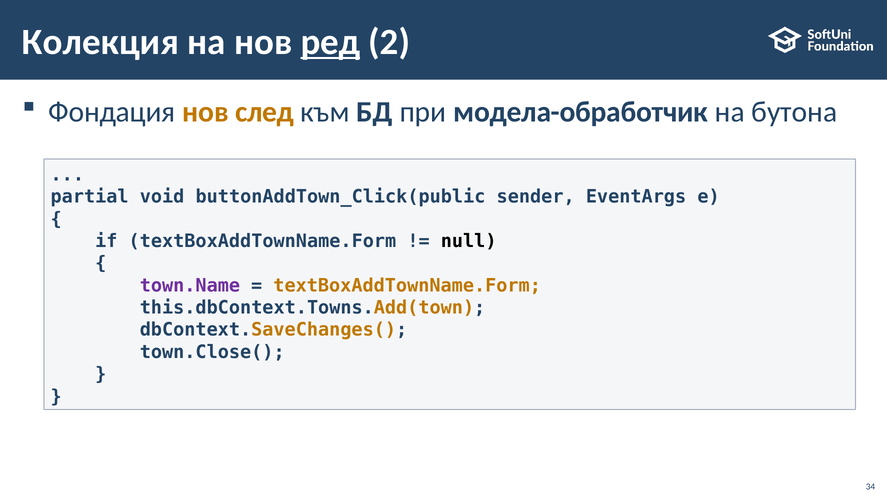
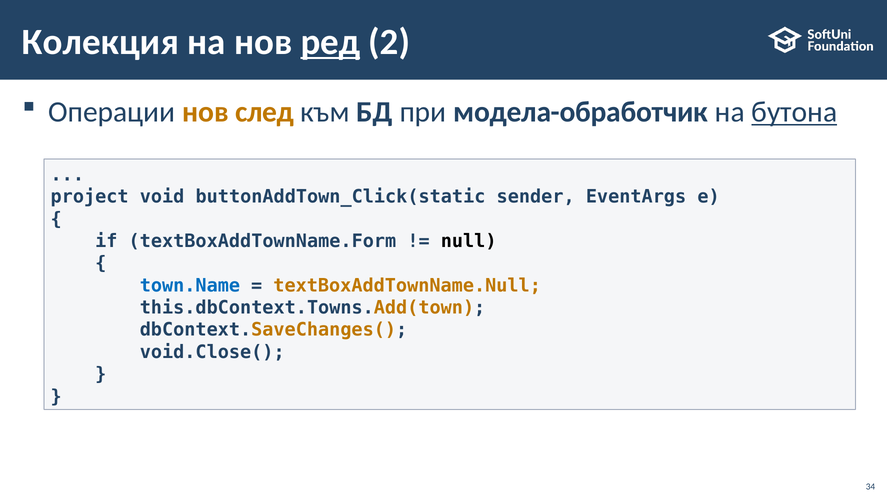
Фондация: Фондация -> Операции (112, 112)
бутона underline: none -> present (794, 112)
partial: partial -> project (90, 197)
buttonAddTown_Click(public: buttonAddTown_Click(public -> buttonAddTown_Click(static (340, 197)
town.Name colour: purple -> blue (190, 285)
textBoxAddTownName.Form: textBoxAddTownName.Form -> textBoxAddTownName.Null (407, 285)
town.Close(: town.Close( -> void.Close( (212, 352)
